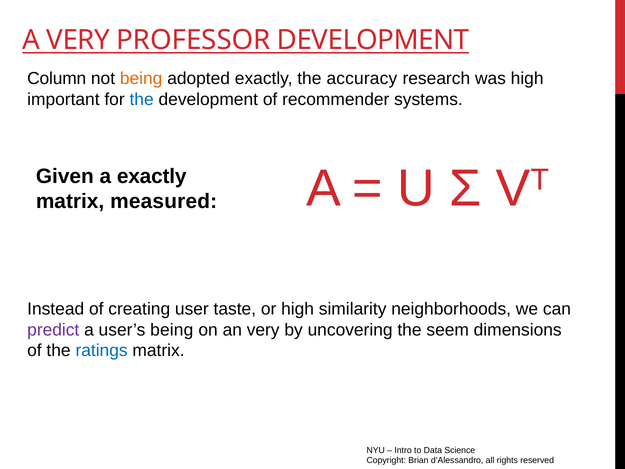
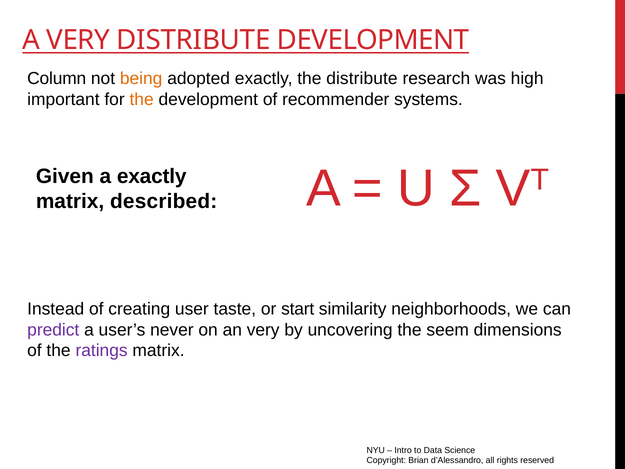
VERY PROFESSOR: PROFESSOR -> DISTRIBUTE (193, 40)
the accuracy: accuracy -> distribute (362, 79)
the colour: blue -> orange (142, 100)
measured: measured -> described (164, 201)
or high: high -> start (298, 309)
user’s being: being -> never (172, 330)
ratings colour: blue -> purple (102, 350)
